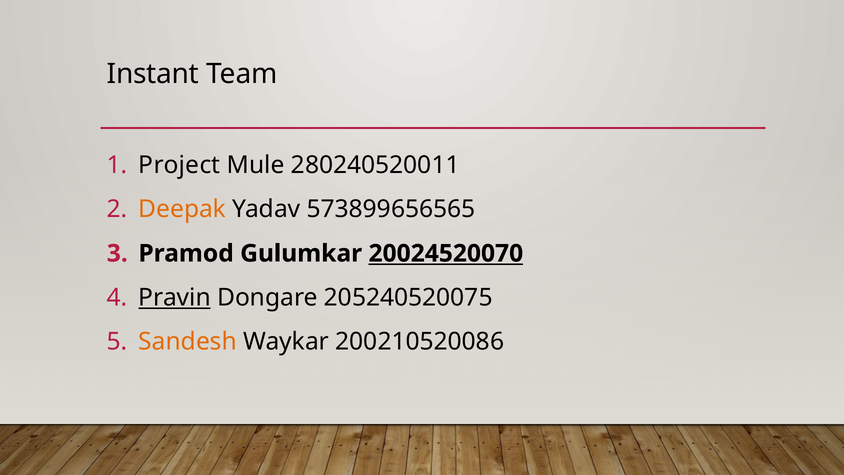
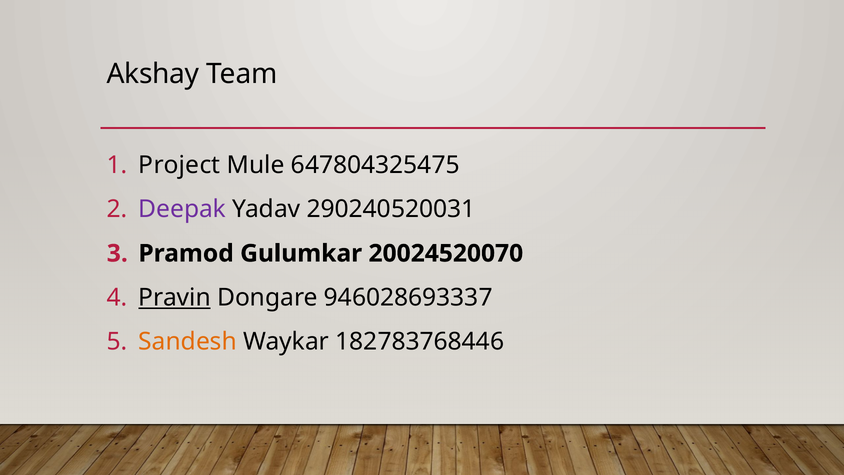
Instant: Instant -> Akshay (153, 74)
280240520011: 280240520011 -> 647804325475 (375, 165)
Deepak colour: orange -> purple (182, 209)
573899656565: 573899656565 -> 290240520031 (391, 209)
20024520070 underline: present -> none (446, 253)
205240520075: 205240520075 -> 946028693337 (408, 298)
200210520086: 200210520086 -> 182783768446 (420, 342)
